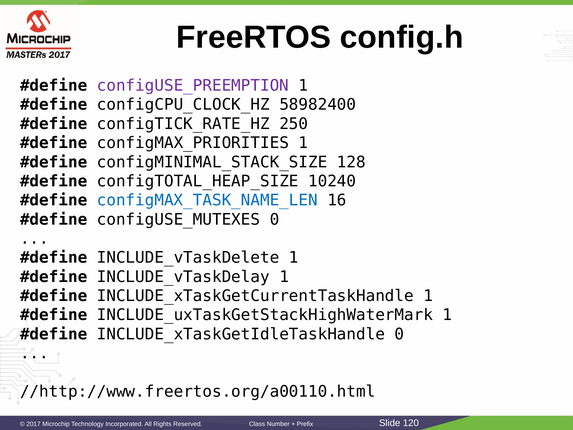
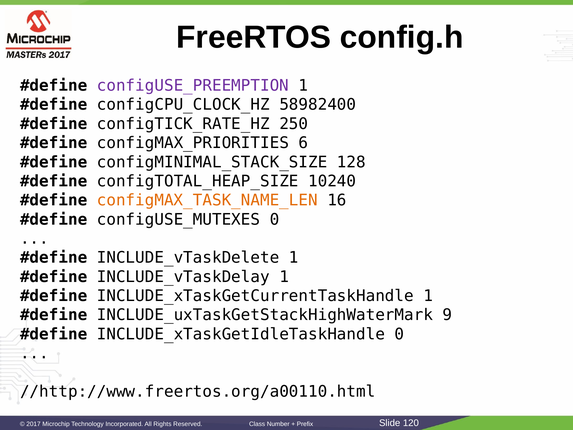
configMAX_PRIORITIES 1: 1 -> 6 (303, 143)
configMAX_TASK_NAME_LEN colour: blue -> orange (207, 200)
INCLUDE_uxTaskGetStackHighWaterMark 1: 1 -> 9 (447, 315)
